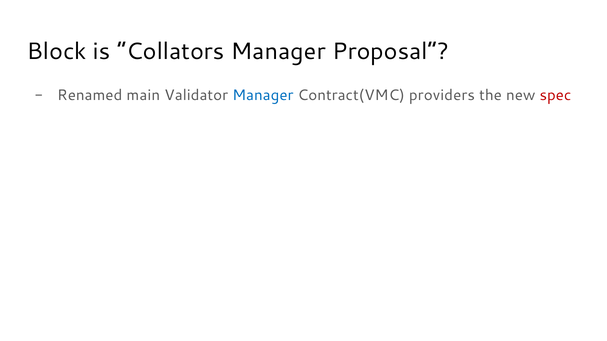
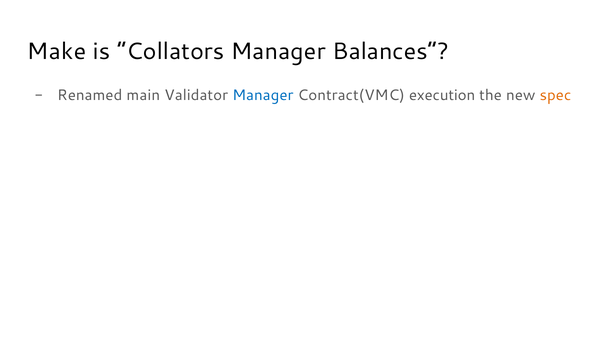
Block: Block -> Make (57, 51)
Proposal: Proposal -> Balances (391, 51)
providers: providers -> execution (442, 95)
spec colour: red -> orange (555, 95)
